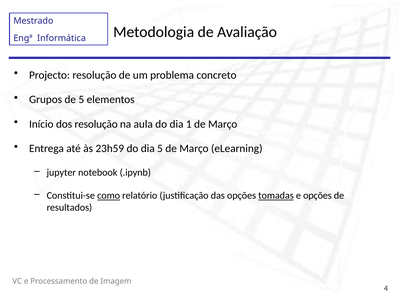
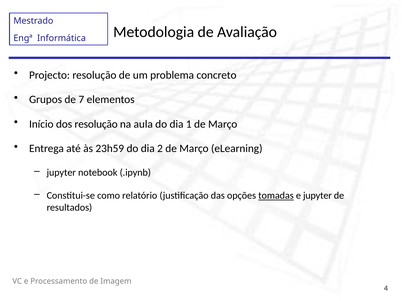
de 5: 5 -> 7 (81, 100)
dia 5: 5 -> 2 (160, 149)
como underline: present -> none (109, 196)
e opções: opções -> jupyter (317, 196)
